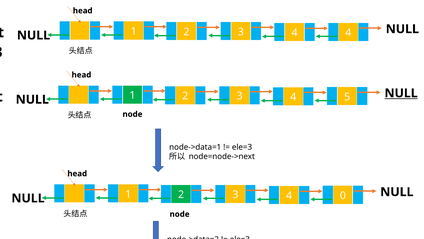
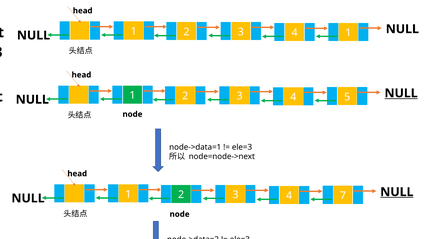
4 4: 4 -> 1 (348, 33)
NULL underline: none -> present (397, 192)
0: 0 -> 7 (343, 195)
